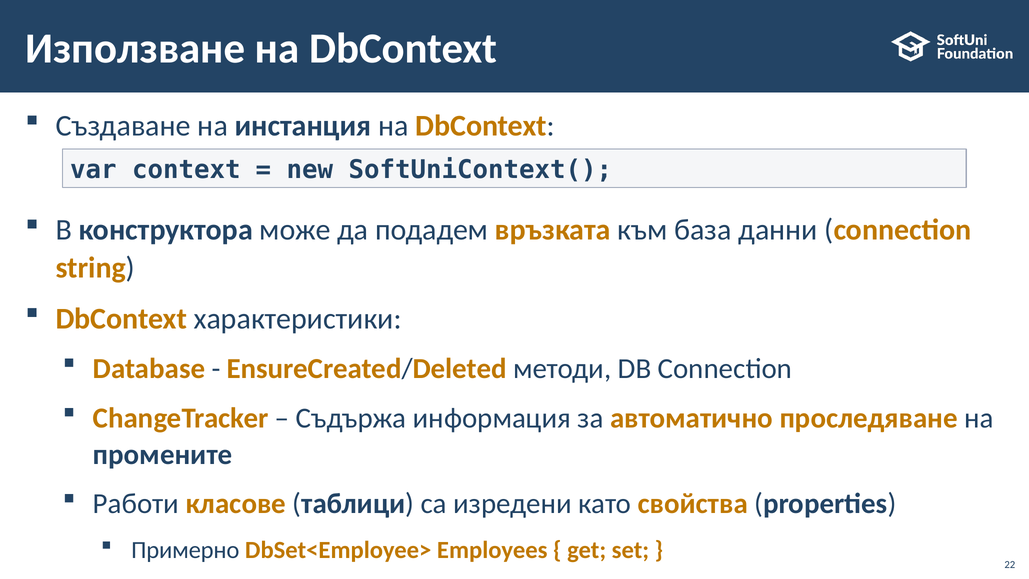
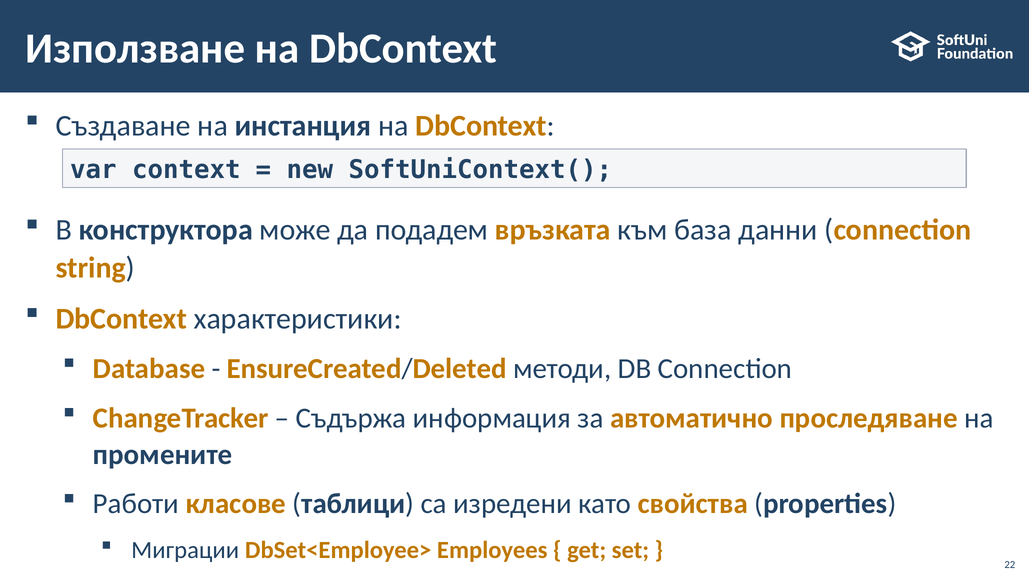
Примерно: Примерно -> Миграции (185, 550)
